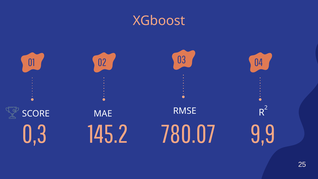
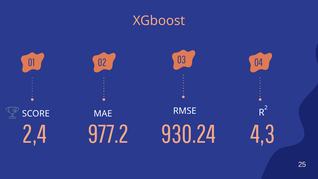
0,3: 0,3 -> 2,4 (35, 134)
145.2: 145.2 -> 977.2 (108, 134)
780.07: 780.07 -> 930.24 (189, 134)
9,9: 9,9 -> 4,3 (263, 134)
